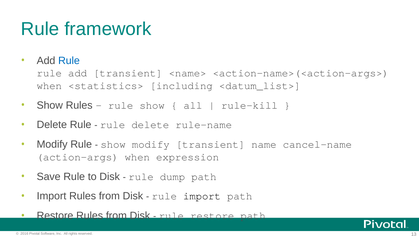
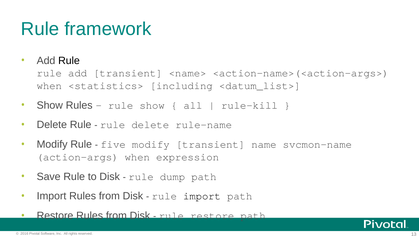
Rule colour: blue -> black (69, 60)
show: show -> five (113, 144)
cancel-name: cancel-name -> svcmon-name (317, 144)
